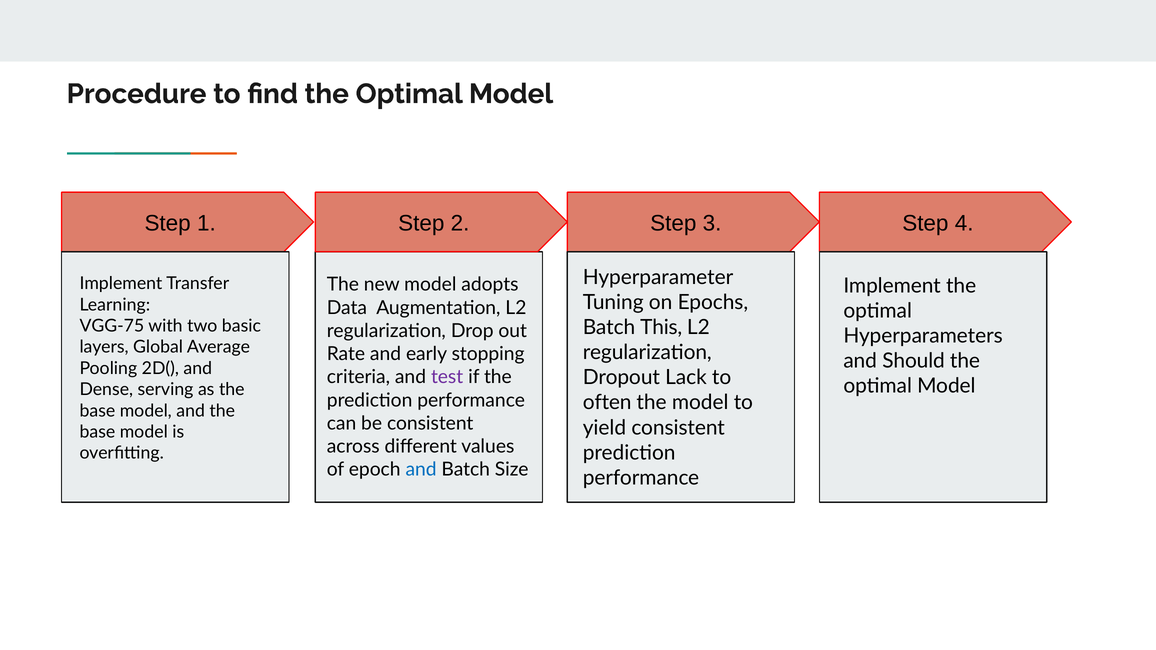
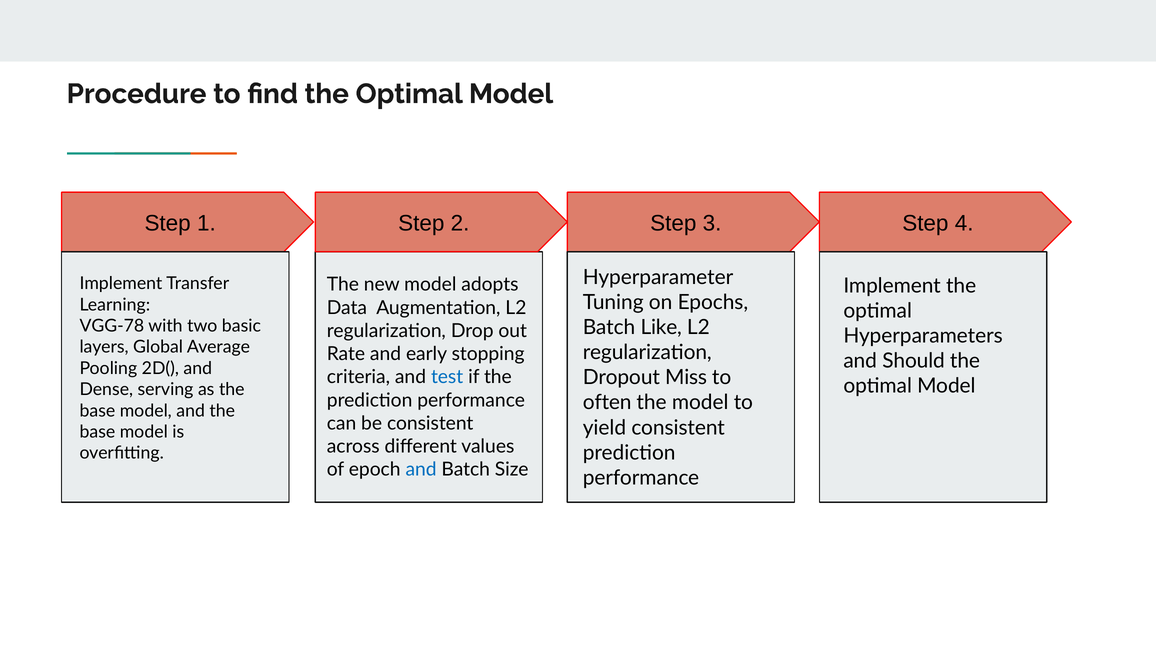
VGG-75: VGG-75 -> VGG-78 (112, 326)
This: This -> Like (661, 328)
Lack: Lack -> Miss (686, 378)
test colour: purple -> blue (447, 377)
